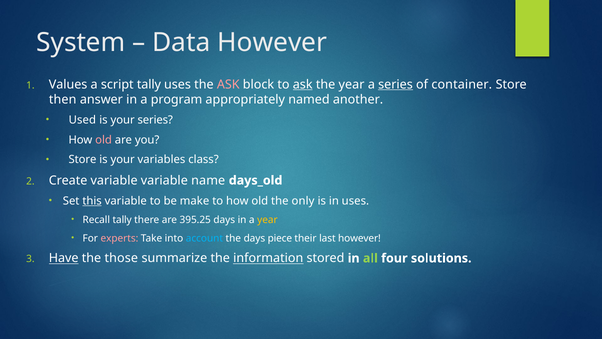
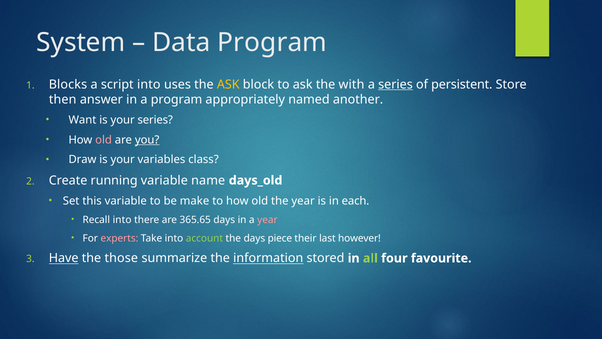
Data However: However -> Program (272, 42)
Values: Values -> Blocks (68, 84)
script tally: tally -> into (149, 84)
ASK colour: pink -> yellow (228, 84)
ask underline: present -> none (303, 84)
the year: year -> with (352, 84)
container: container -> persistent (462, 84)
Used: Used -> Want (82, 120)
you underline: none -> present (147, 140)
Store: Store -> Draw (82, 160)
Create variable: variable -> running (114, 180)
this underline: present -> none (92, 201)
the only: only -> year (303, 201)
in uses: uses -> each (356, 201)
Recall tally: tally -> into (122, 220)
395.25: 395.25 -> 365.65 (195, 220)
year colour: yellow -> pink (267, 220)
account colour: light blue -> light green (204, 238)
solutions: solutions -> favourite (441, 258)
